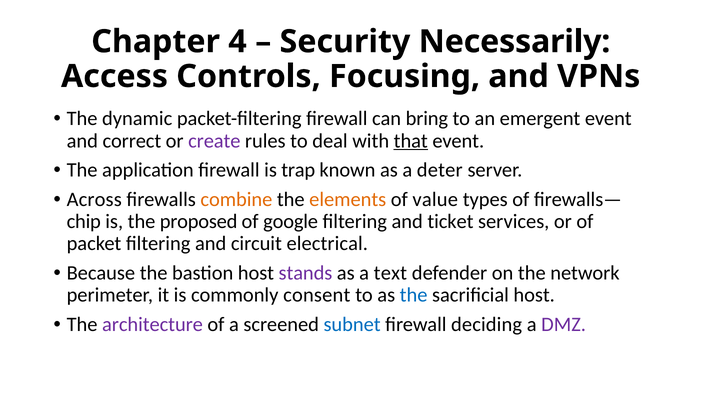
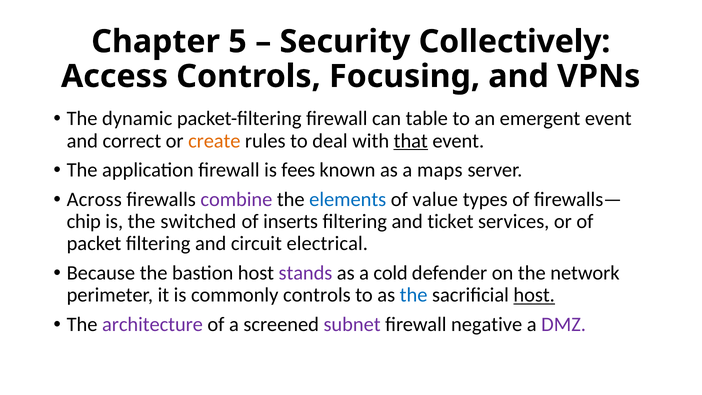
4: 4 -> 5 (238, 42)
Necessarily: Necessarily -> Collectively (515, 42)
bring: bring -> table (427, 119)
create colour: purple -> orange (214, 141)
trap: trap -> fees (298, 170)
deter: deter -> maps (440, 170)
combine colour: orange -> purple (236, 200)
elements colour: orange -> blue (348, 200)
proposed: proposed -> switched (198, 222)
google: google -> inserts (291, 222)
text: text -> cold (391, 273)
commonly consent: consent -> controls (317, 295)
host underline: none -> present (534, 295)
subnet colour: blue -> purple (352, 325)
deciding: deciding -> negative (487, 325)
